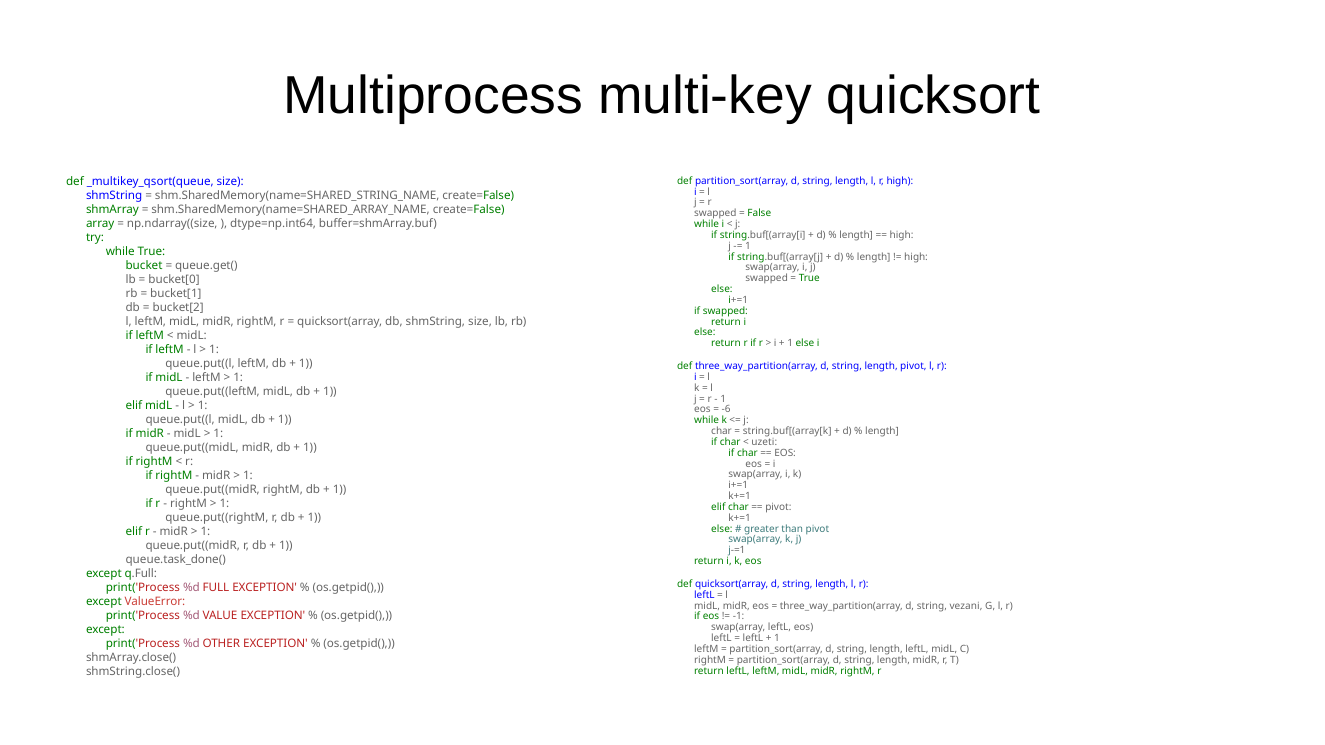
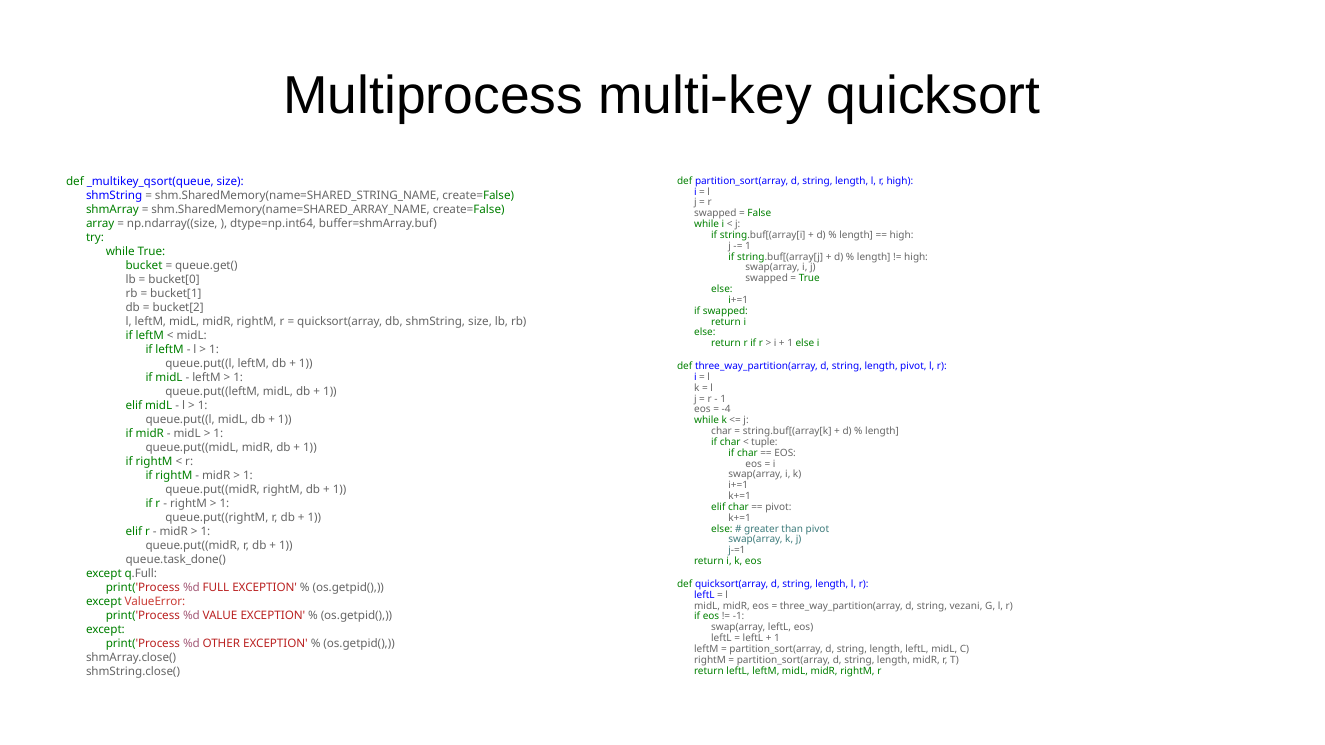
-6: -6 -> -4 (726, 410)
uzeti: uzeti -> tuple (764, 442)
